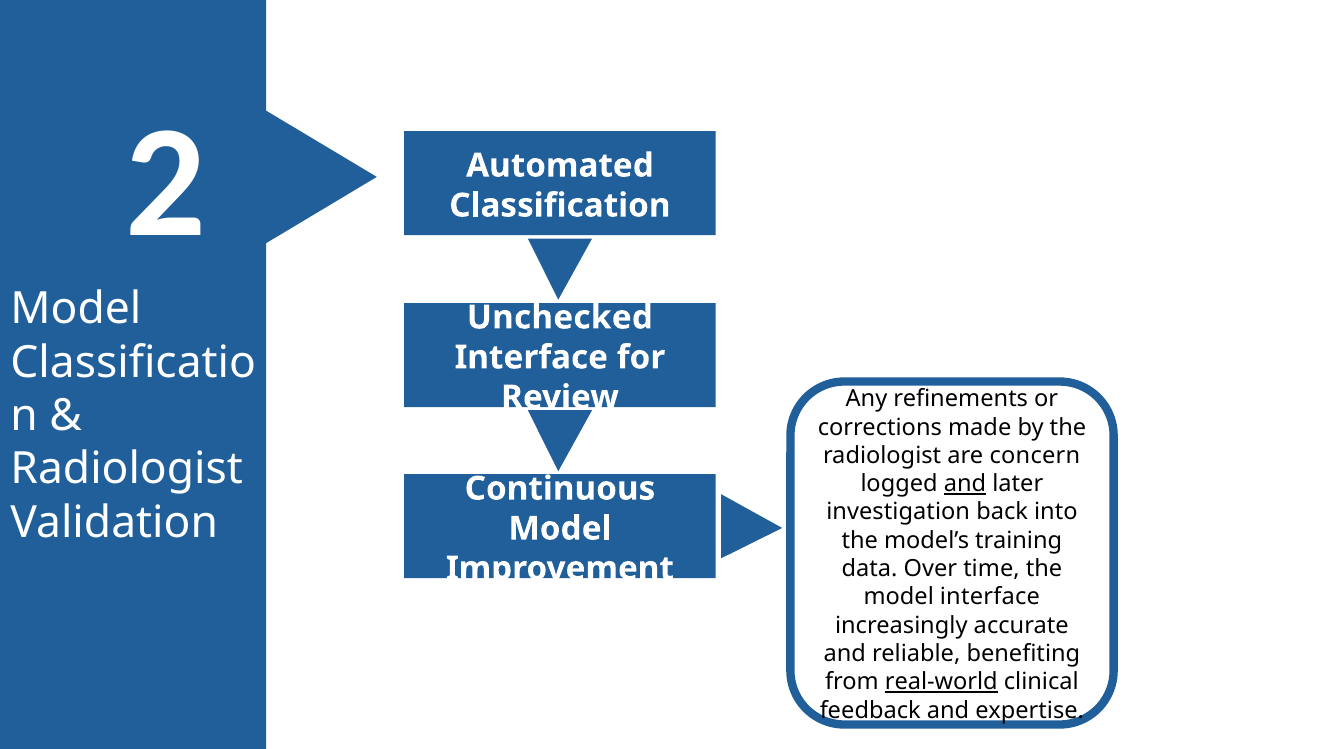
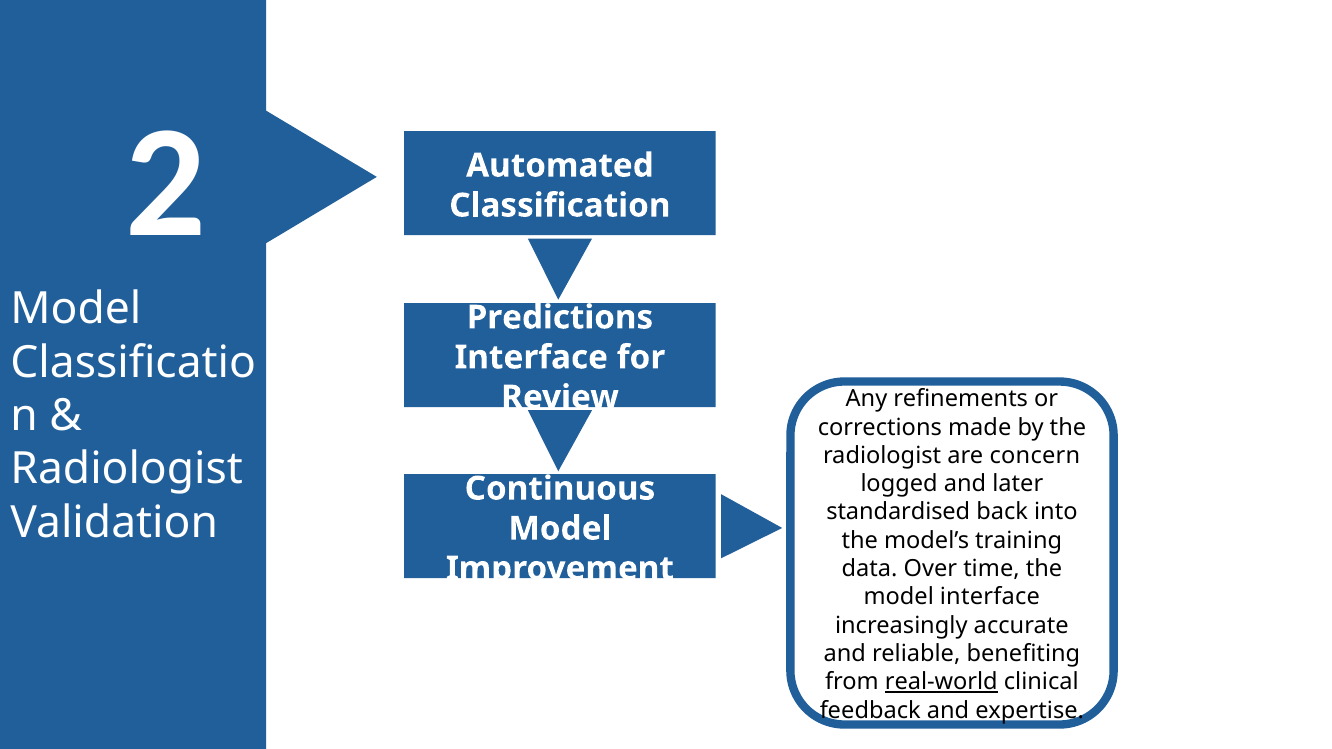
Unchecked: Unchecked -> Predictions (560, 318)
and underline: present -> none (965, 484)
investigation: investigation -> standardised (898, 512)
